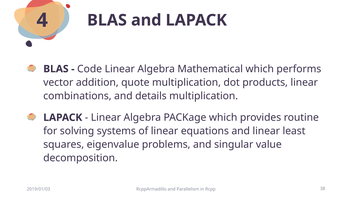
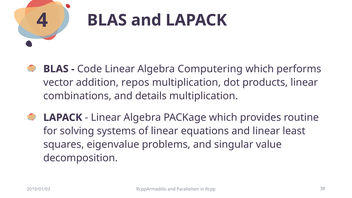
Mathematical: Mathematical -> Computering (210, 69)
quote: quote -> repos (135, 82)
